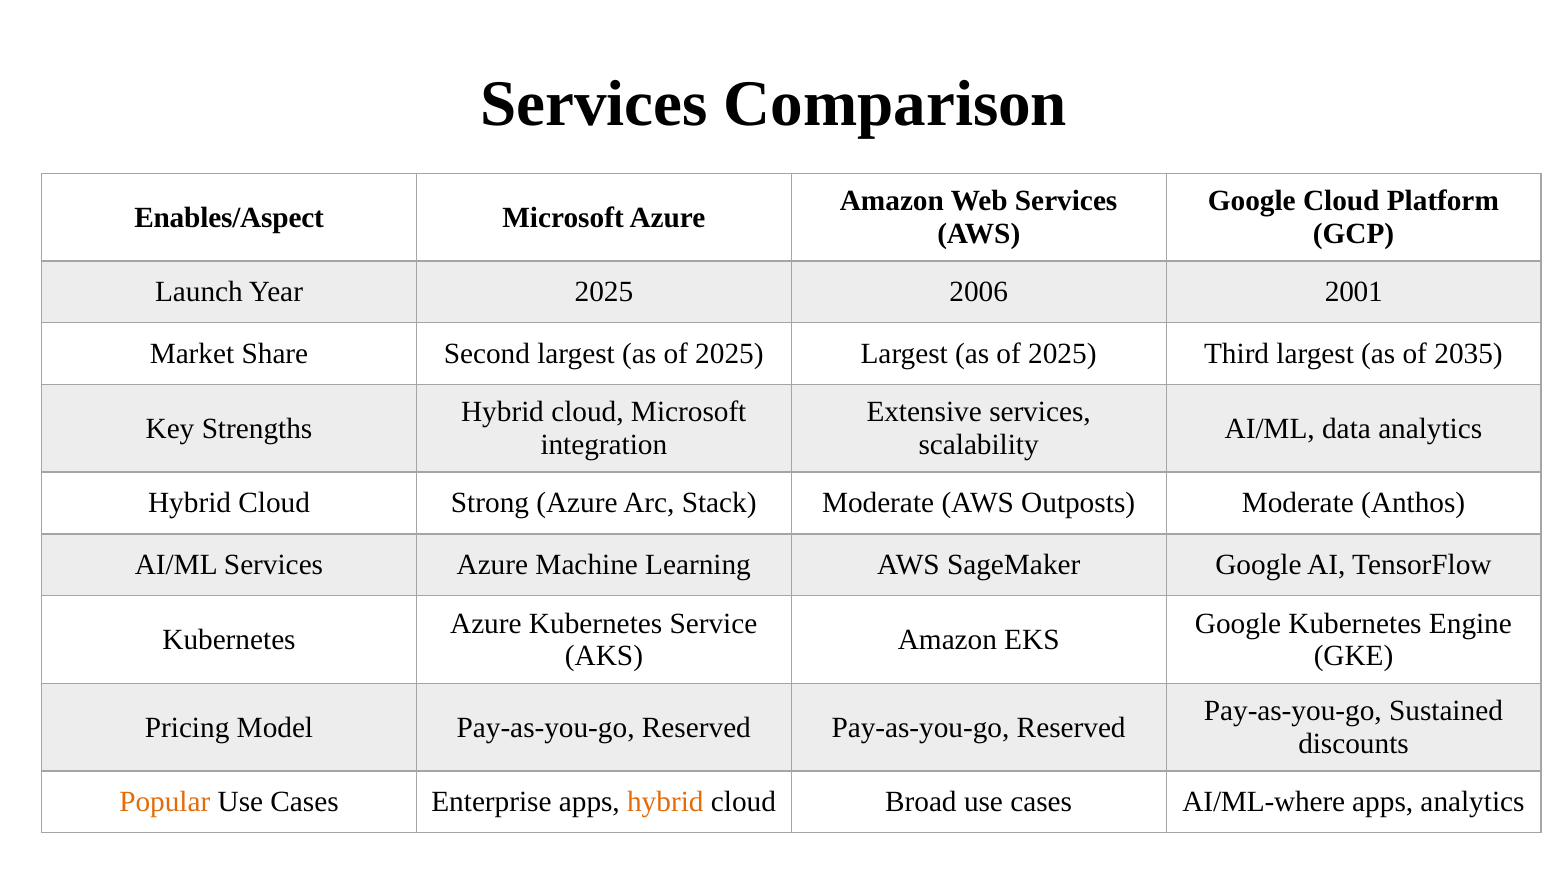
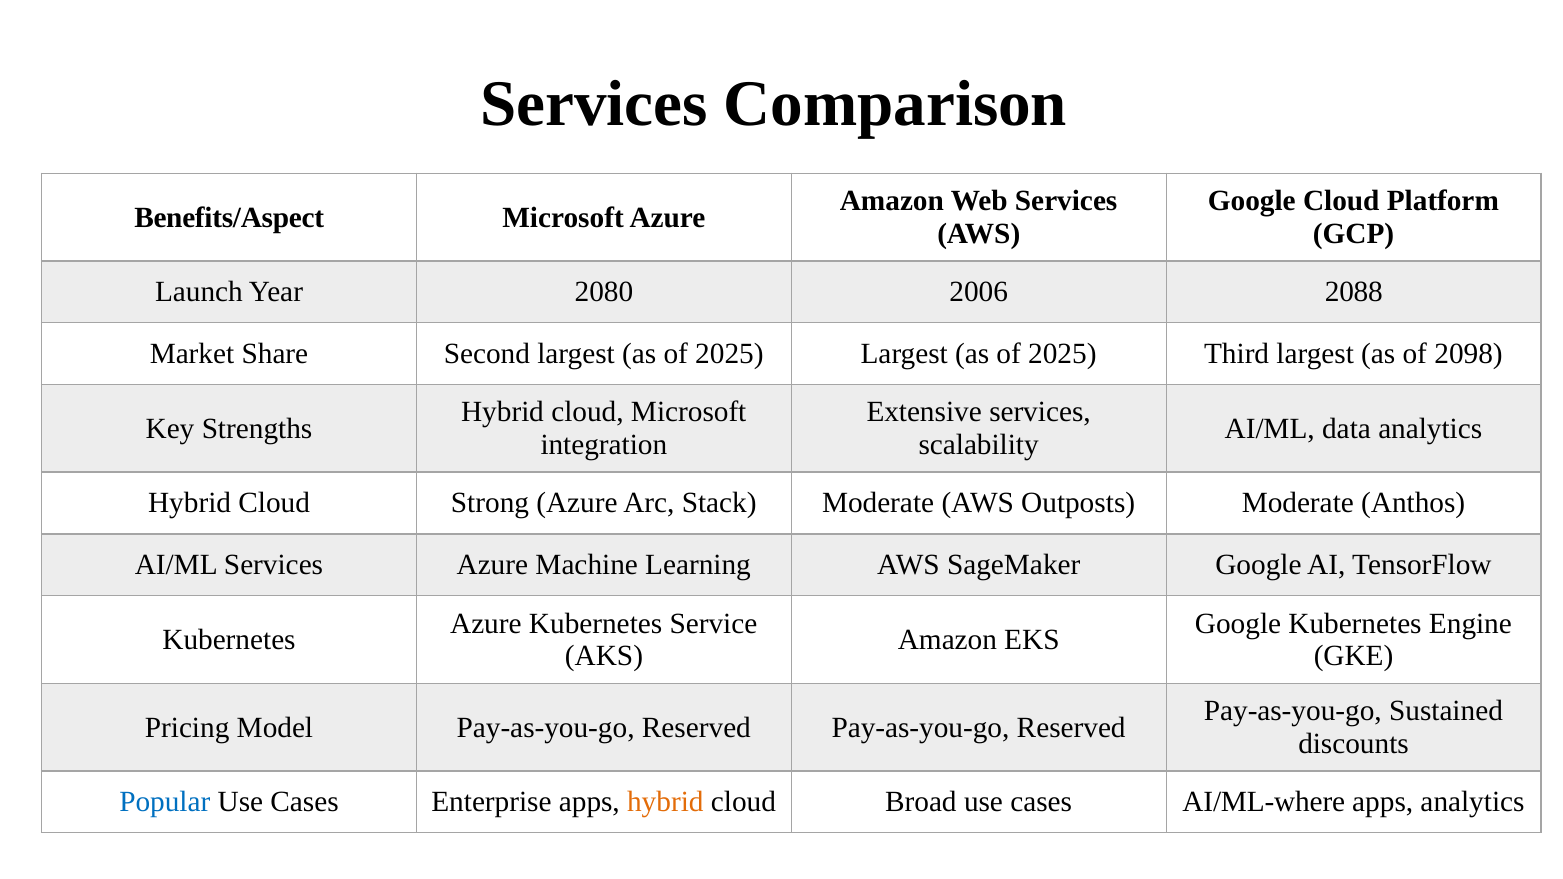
Enables/Aspect: Enables/Aspect -> Benefits/Aspect (229, 217)
Year 2025: 2025 -> 2080 (604, 292)
2001: 2001 -> 2088 (1354, 292)
2035: 2035 -> 2098 (1469, 354)
Popular colour: orange -> blue (165, 802)
